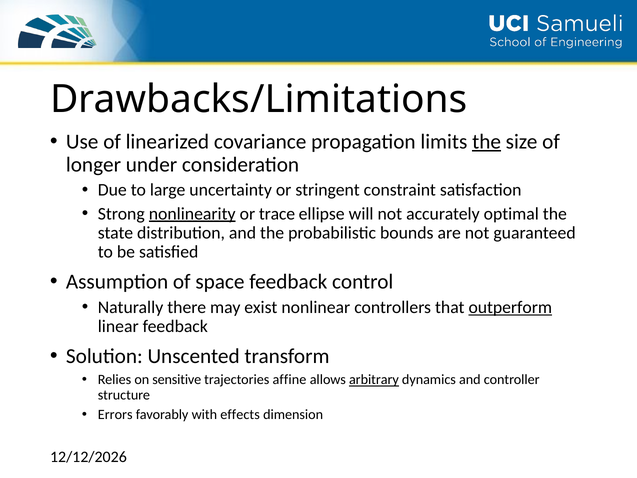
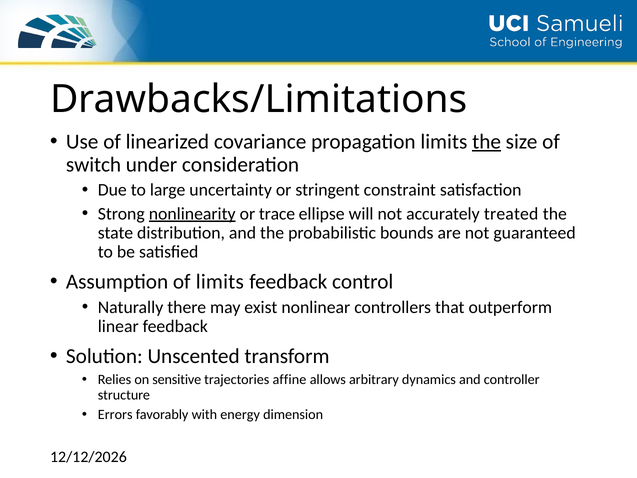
longer: longer -> switch (94, 165)
optimal: optimal -> treated (511, 214)
of space: space -> limits (220, 282)
outperform underline: present -> none (510, 307)
arbitrary underline: present -> none (374, 380)
effects: effects -> energy (240, 415)
